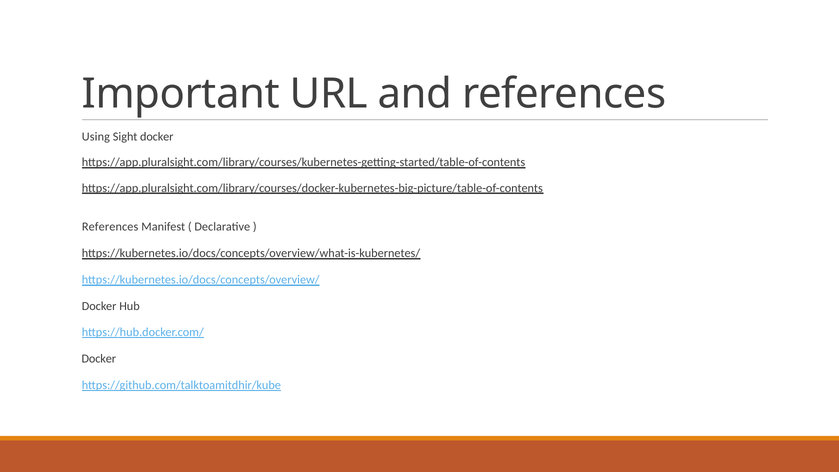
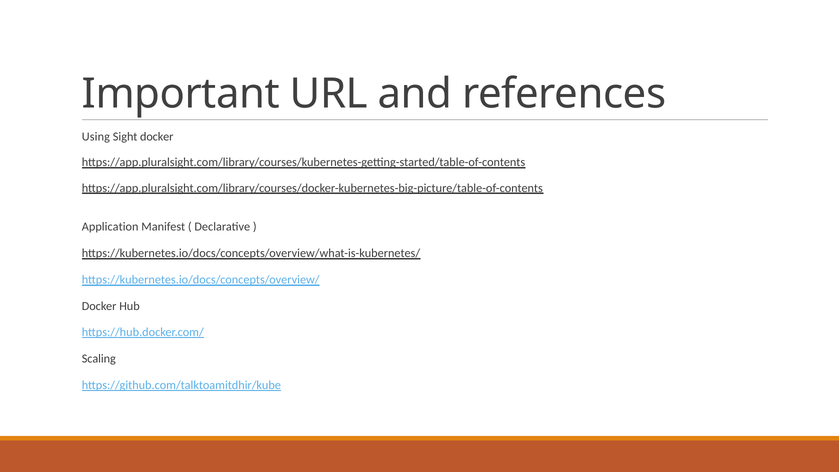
References: References -> Application (110, 227)
Docker: Docker -> Scaling (99, 358)
